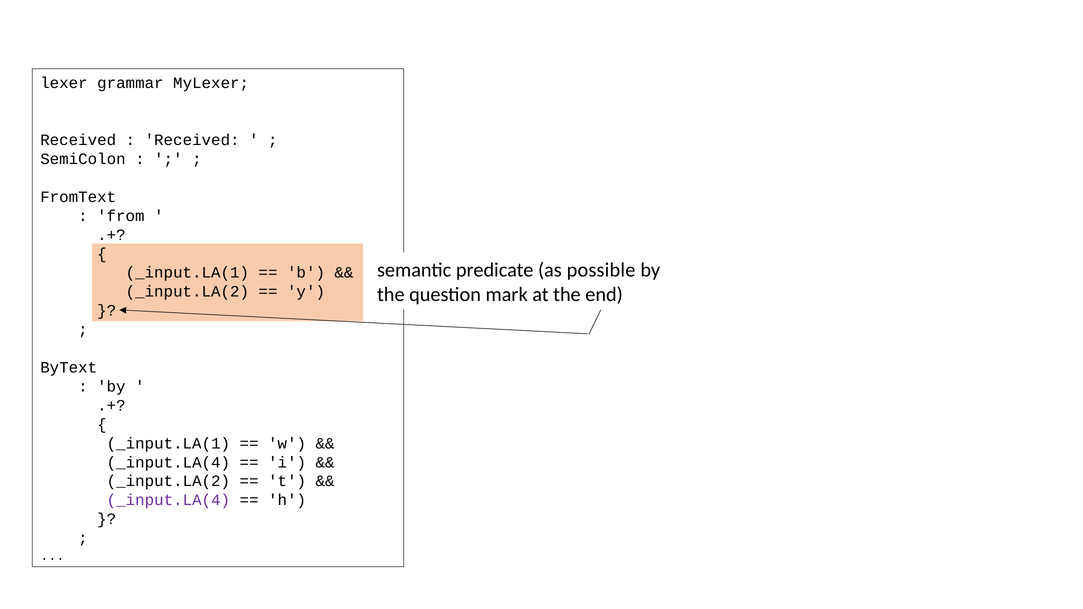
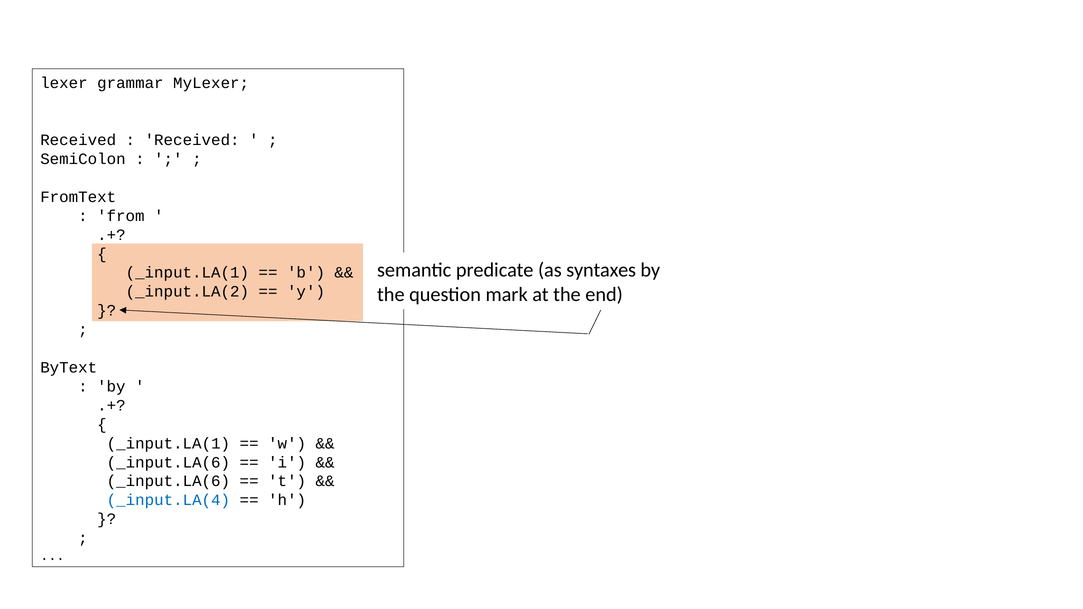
possible: possible -> syntaxes (601, 270)
_input.LA(4: _input.LA(4 -> _input.LA(6 (168, 462)
_input.LA(2: _input.LA(2 -> _input.LA(6 (168, 481)
_input.LA(4 colour: purple -> blue (168, 500)
